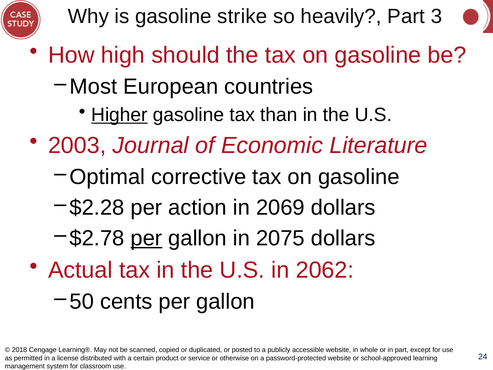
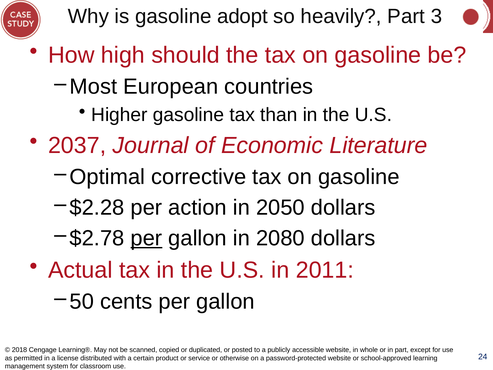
strike: strike -> adopt (243, 16)
Higher underline: present -> none (119, 115)
2003: 2003 -> 2037 (77, 145)
2069: 2069 -> 2050 (280, 207)
2075: 2075 -> 2080 (280, 238)
2062: 2062 -> 2011 (325, 270)
